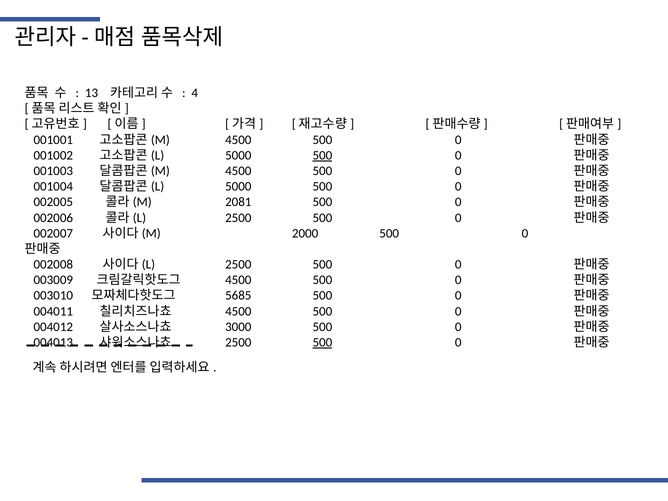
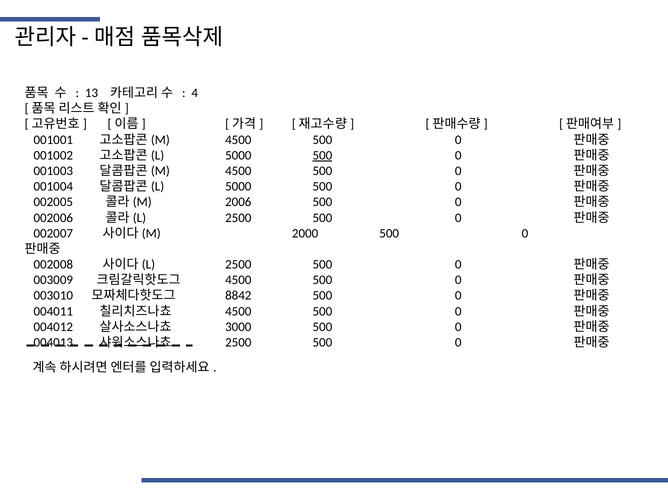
2081: 2081 -> 2006 (238, 202)
5685: 5685 -> 8842 (238, 296)
500 underline: present -> none (322, 342)
